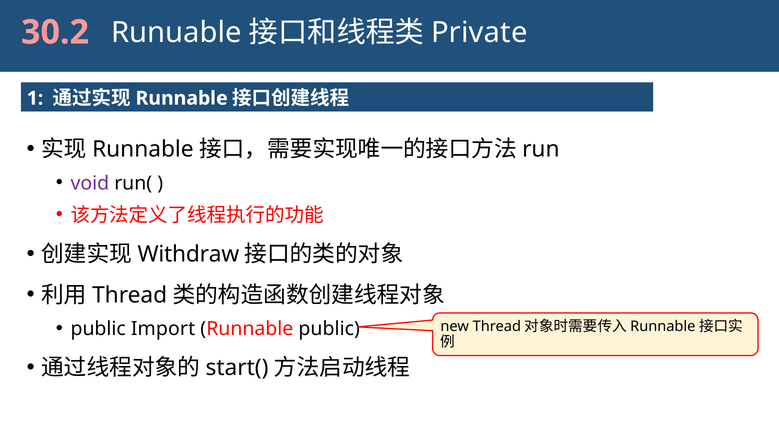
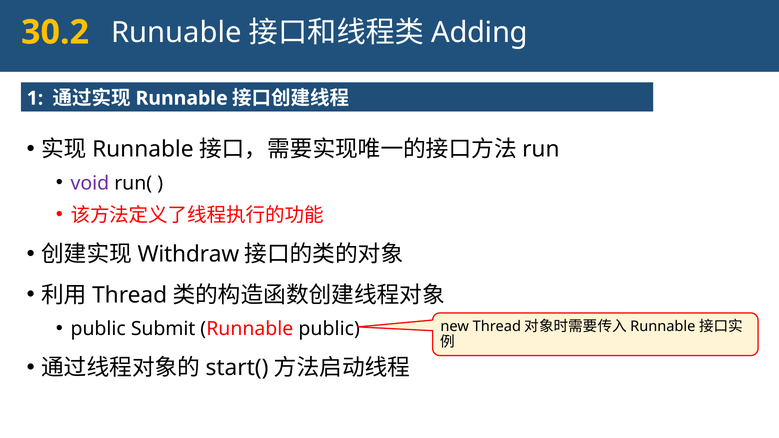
Private: Private -> Adding (480, 33)
30.2 colour: pink -> yellow (55, 32)
Import: Import -> Submit (163, 329)
